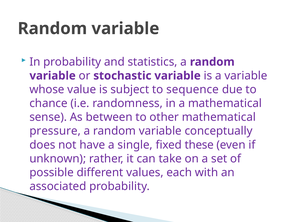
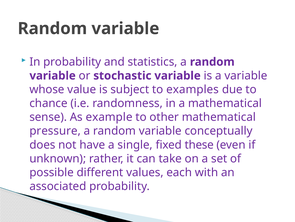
sequence: sequence -> examples (193, 89)
between: between -> example (109, 117)
